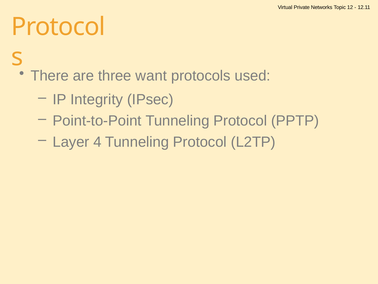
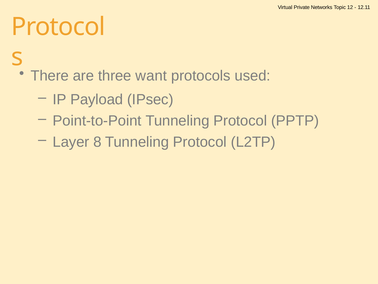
Integrity: Integrity -> Payload (97, 99)
4: 4 -> 8 (97, 142)
